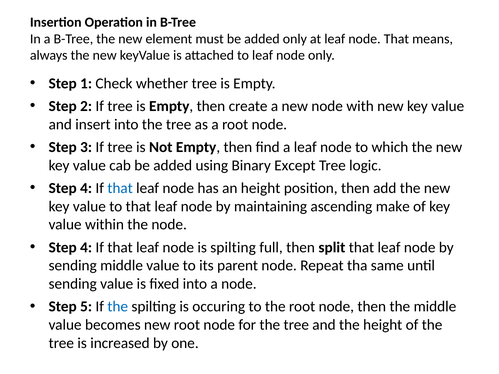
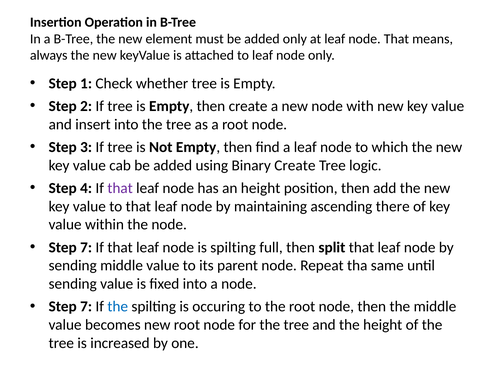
Binary Except: Except -> Create (295, 165)
that colour: blue -> purple (120, 188)
make: make -> there (393, 206)
4: 4 -> 7 (86, 247)
5: 5 -> 7 (86, 307)
